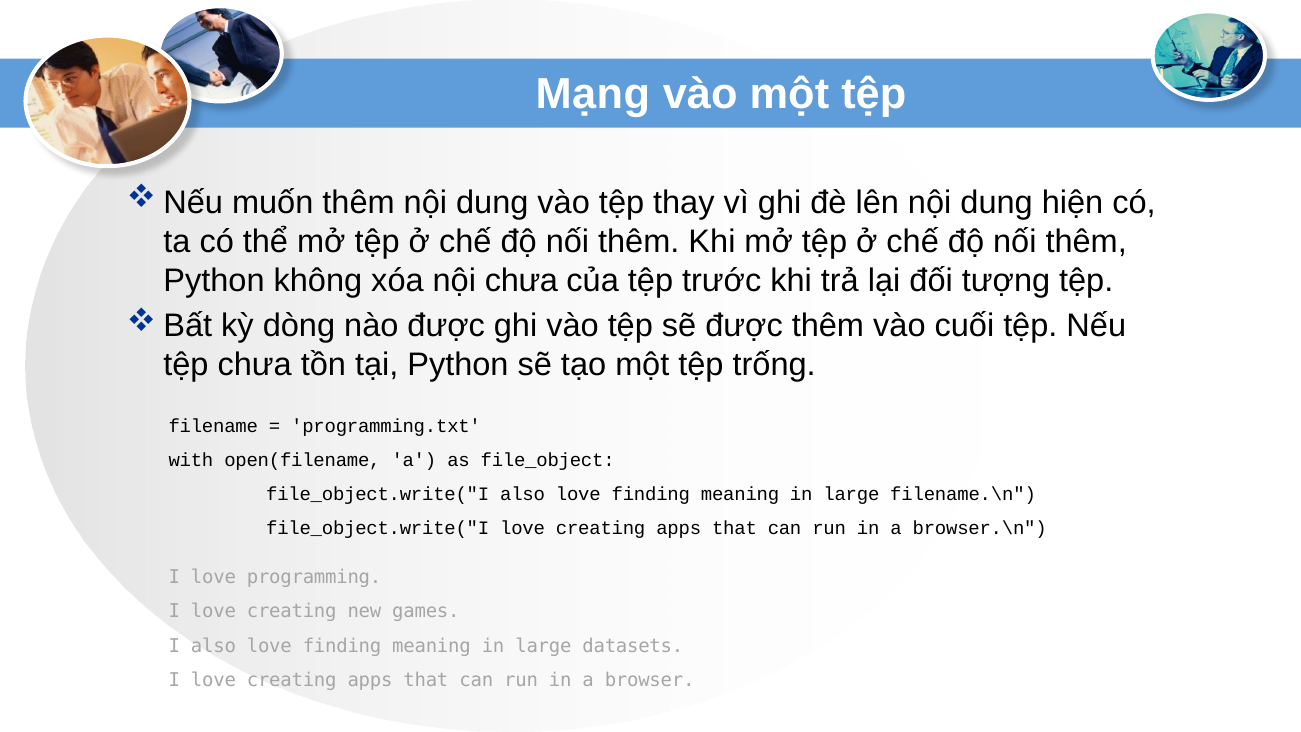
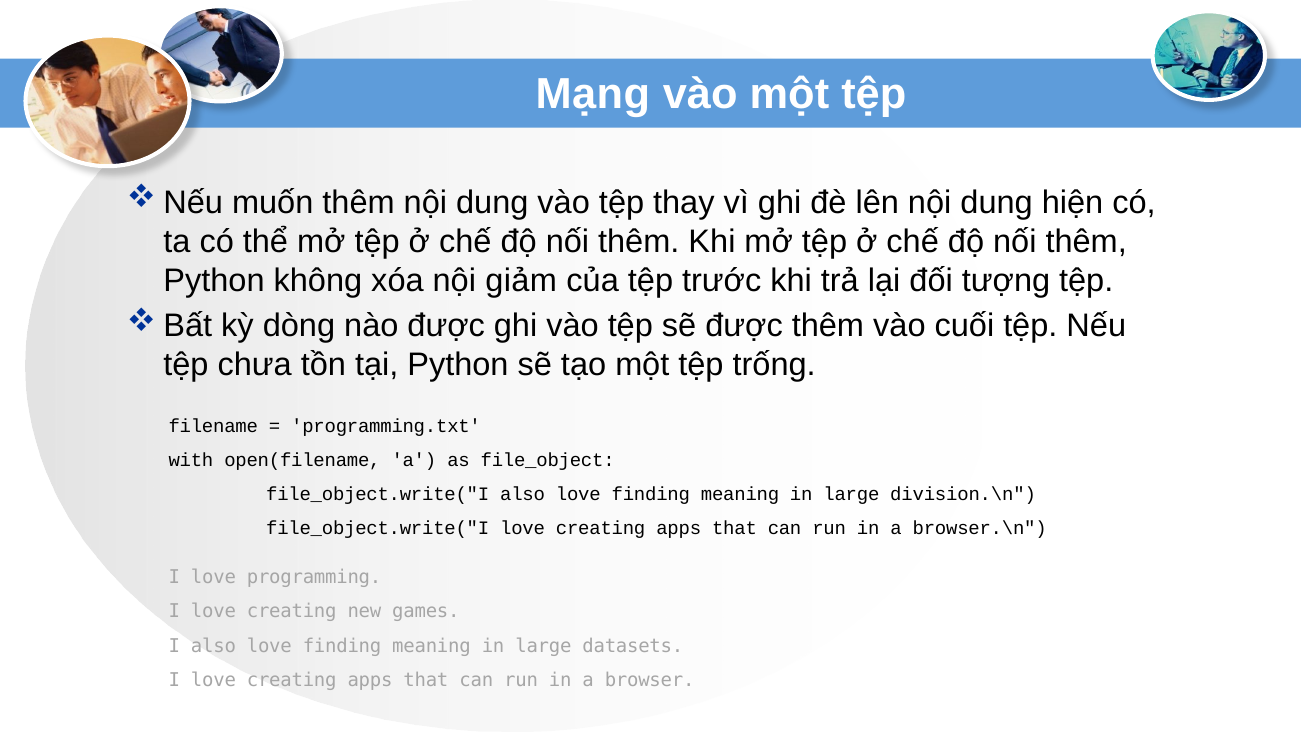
nội chưa: chưa -> giảm (521, 280)
filename.\n: filename.\n -> division.\n (963, 494)
